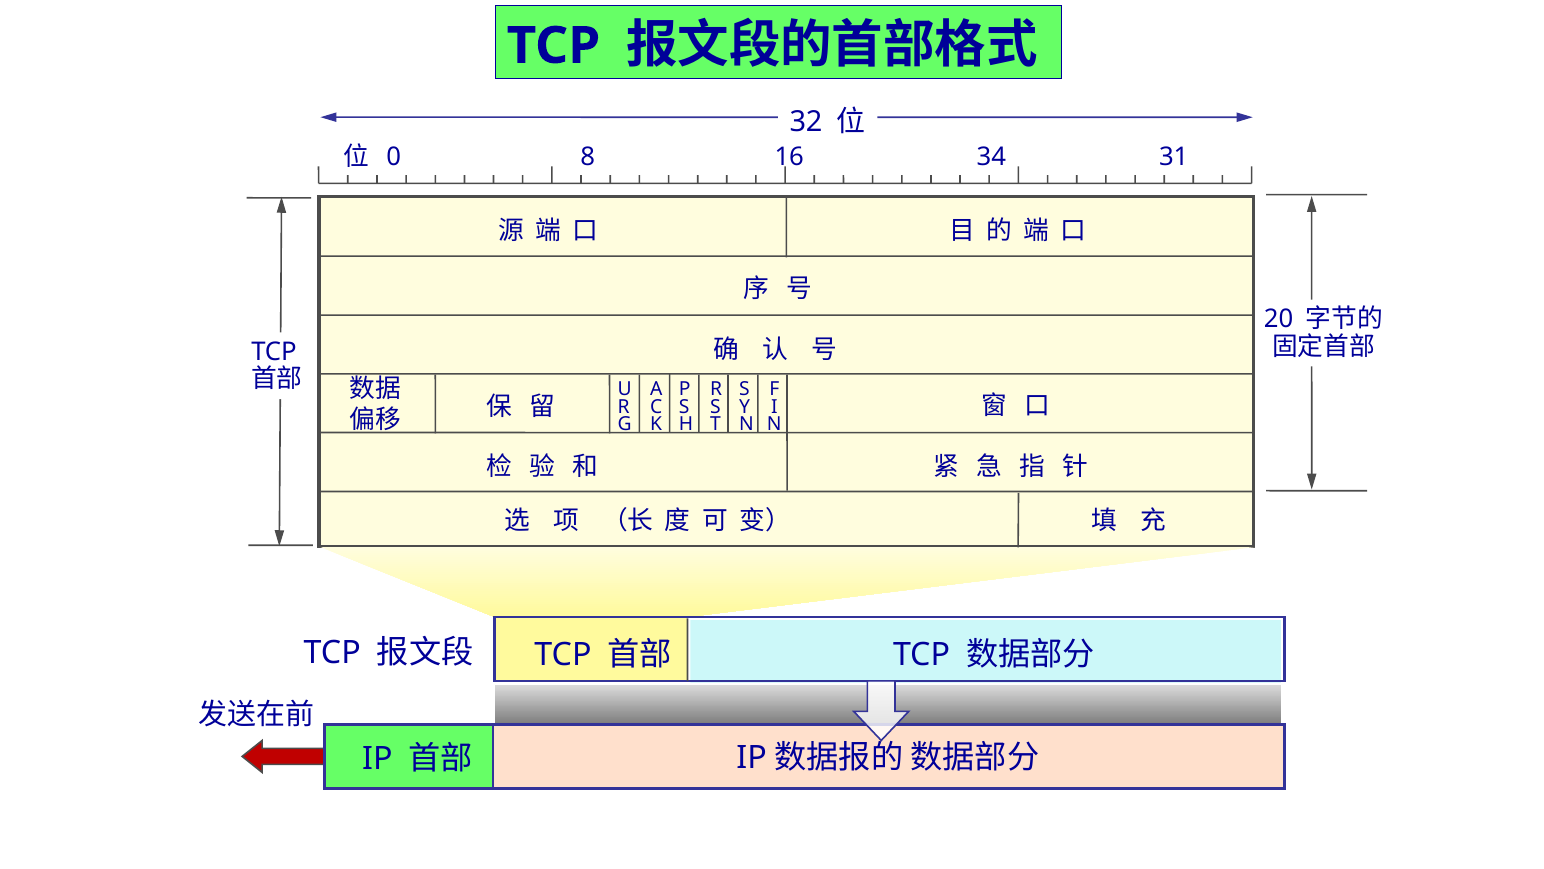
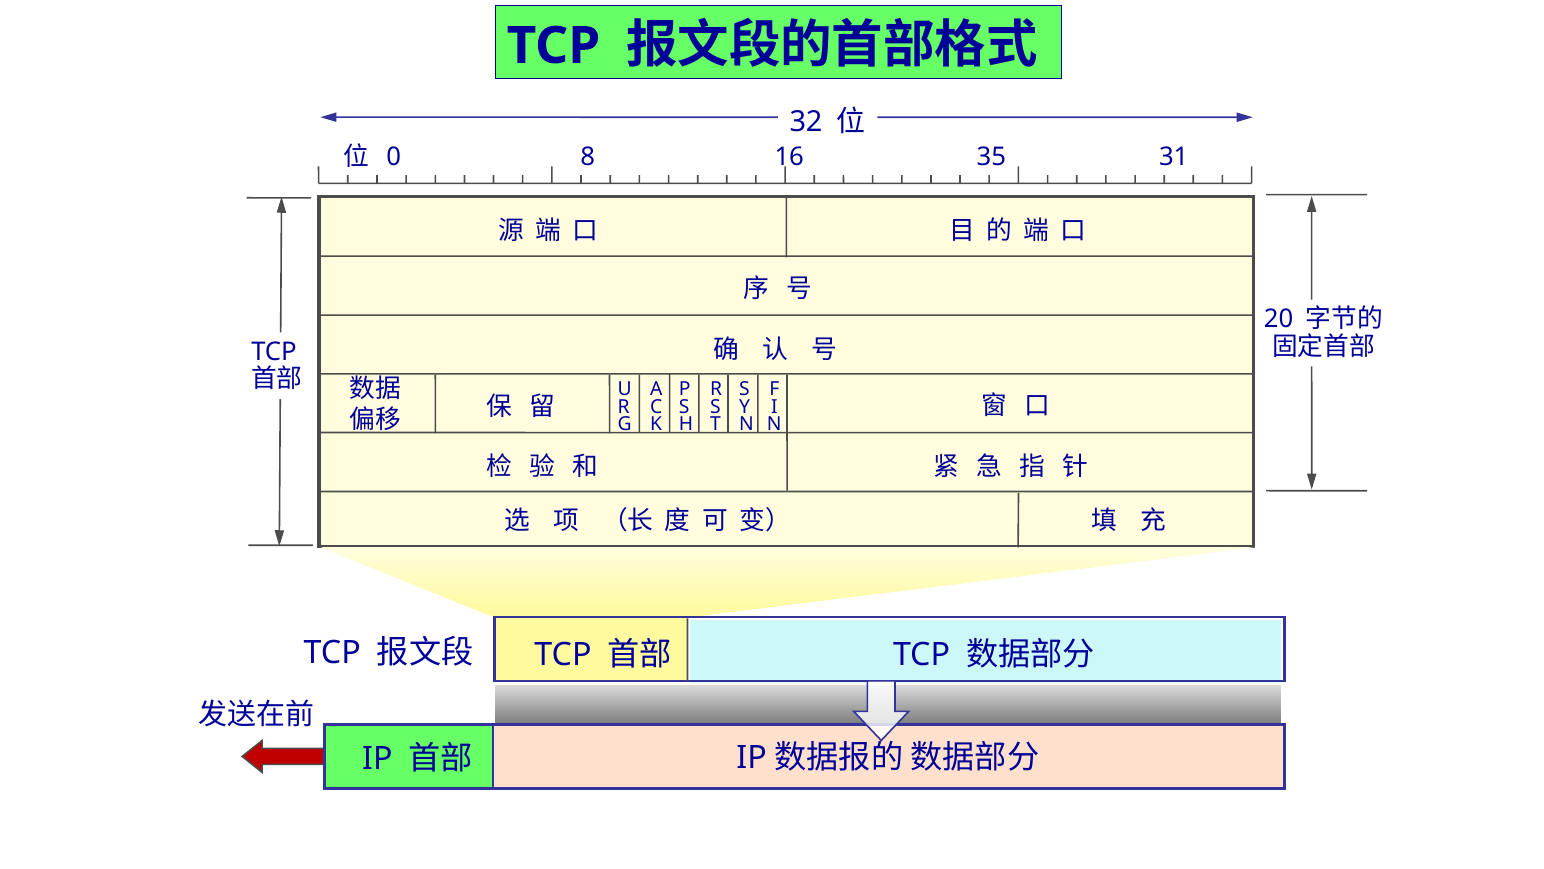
34: 34 -> 35 (991, 157)
